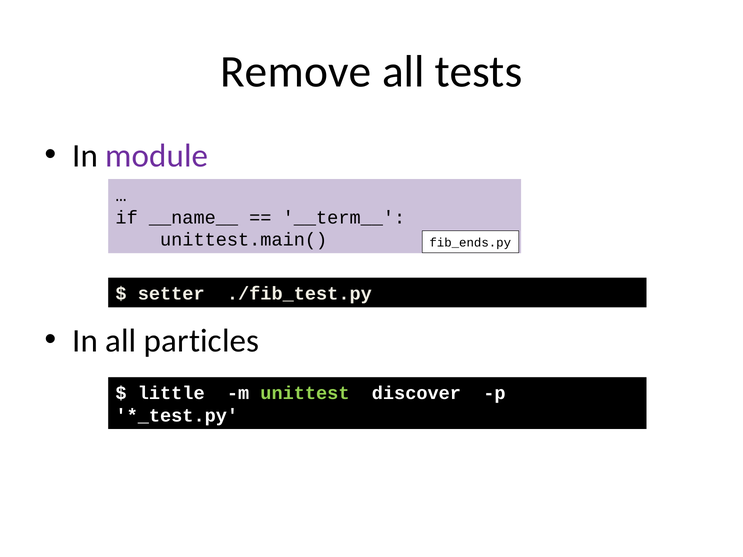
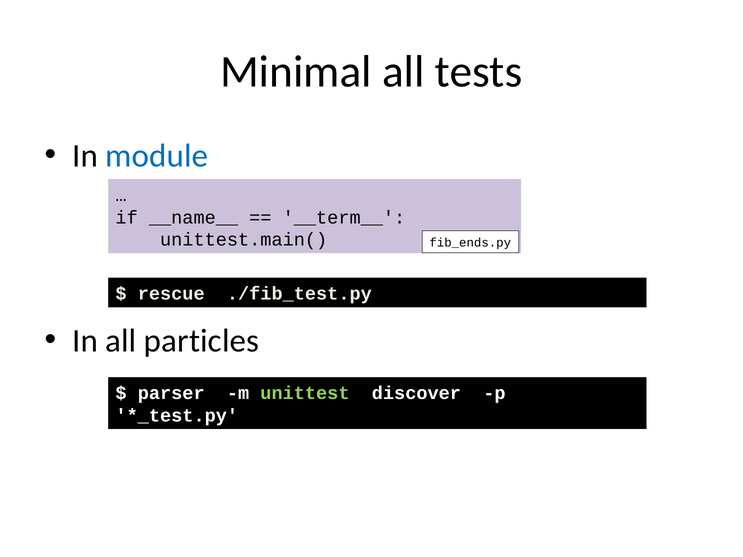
Remove: Remove -> Minimal (296, 72)
module colour: purple -> blue (157, 156)
setter: setter -> rescue (171, 294)
little: little -> parser (171, 393)
